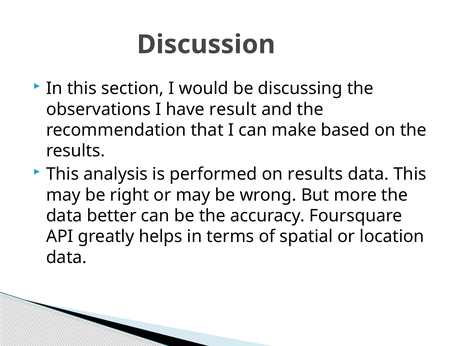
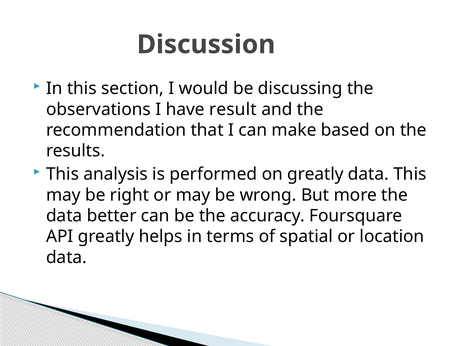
on results: results -> greatly (315, 174)
